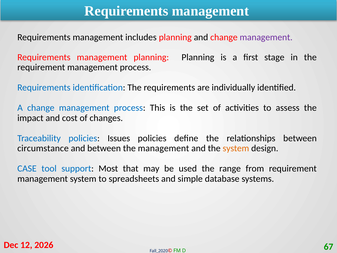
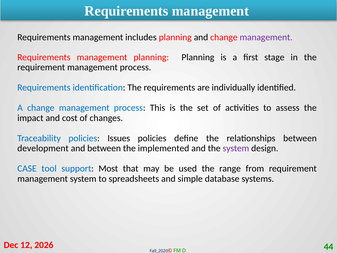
circumstance: circumstance -> development (43, 148)
the management: management -> implemented (164, 148)
system colour: orange -> purple (236, 148)
67: 67 -> 44 (329, 247)
